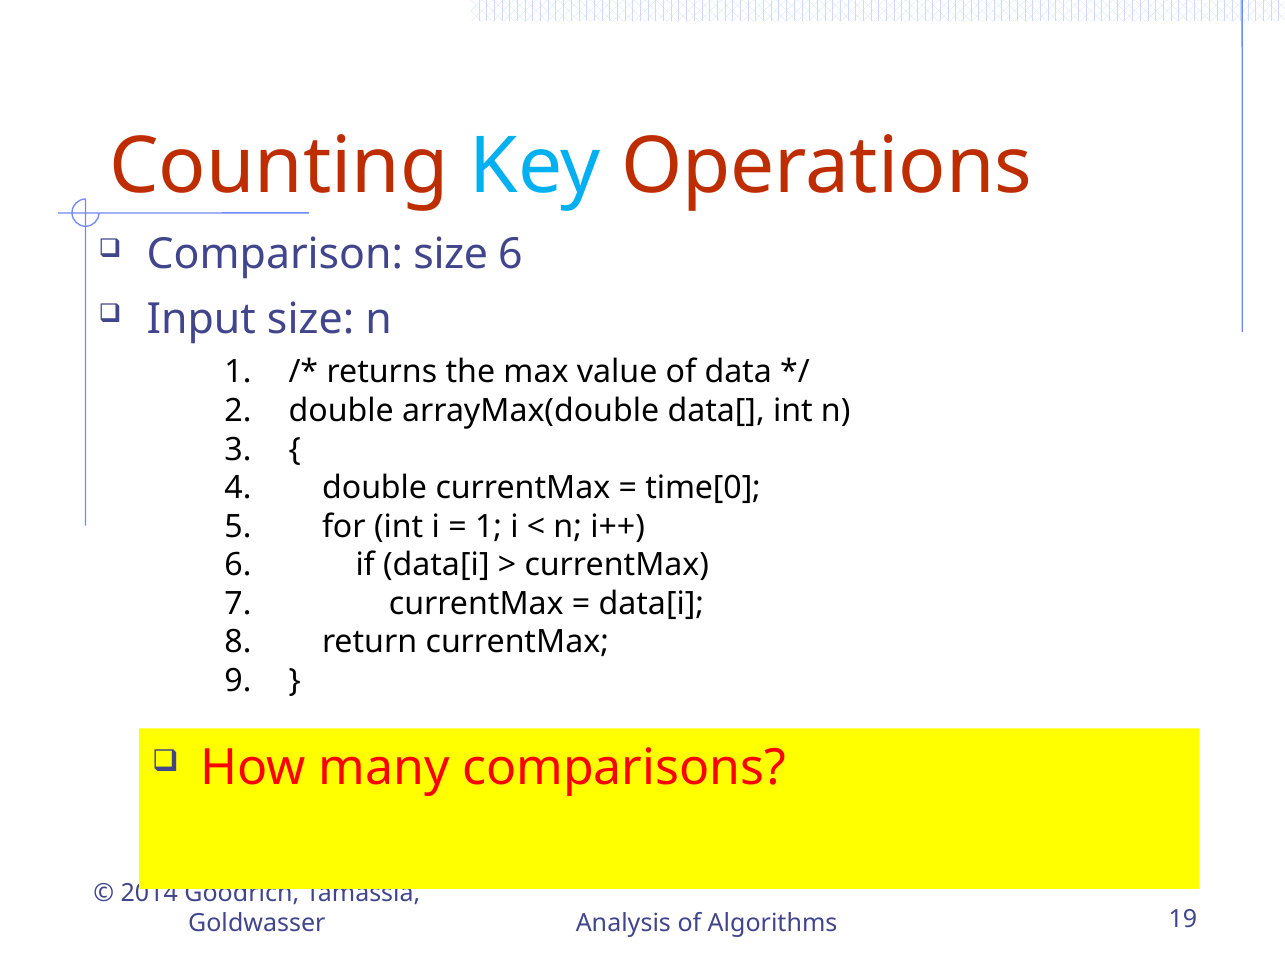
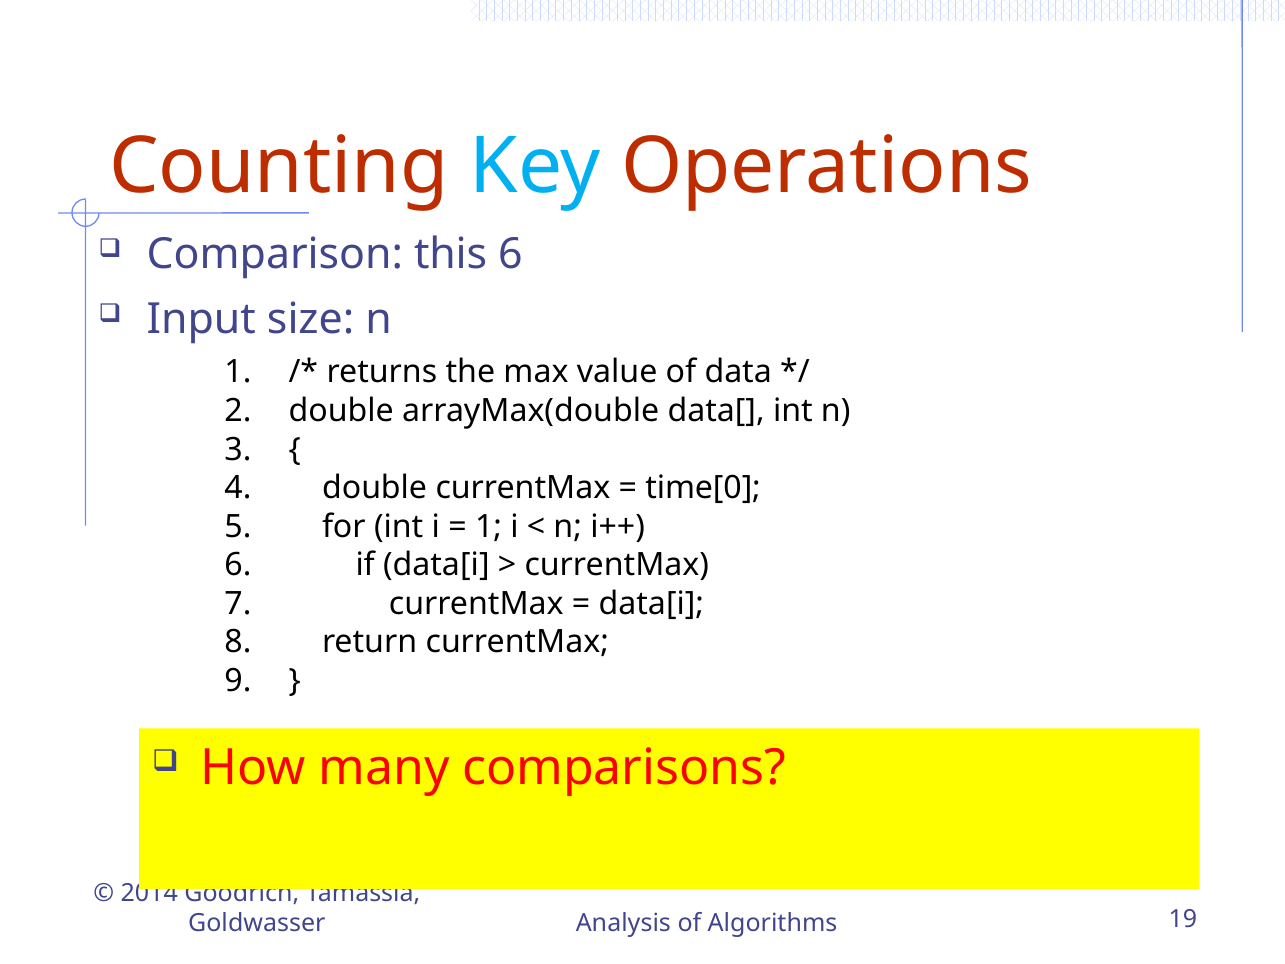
Comparison size: size -> this (451, 254)
